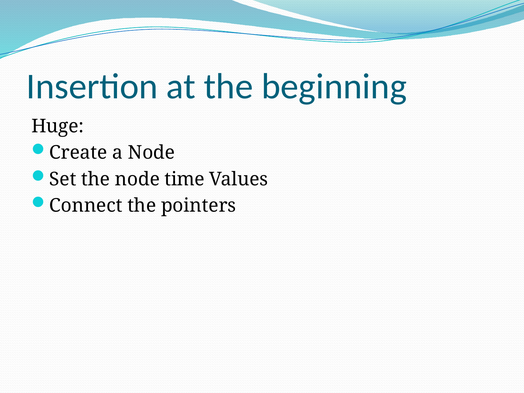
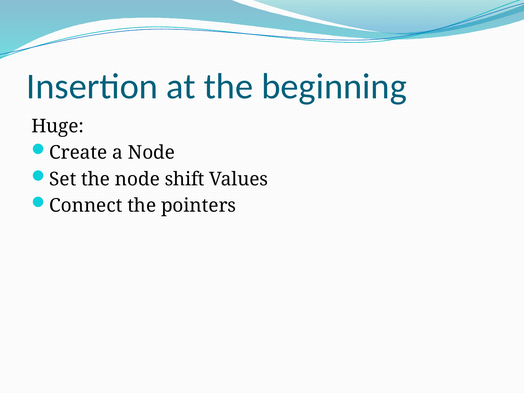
time: time -> shift (185, 179)
